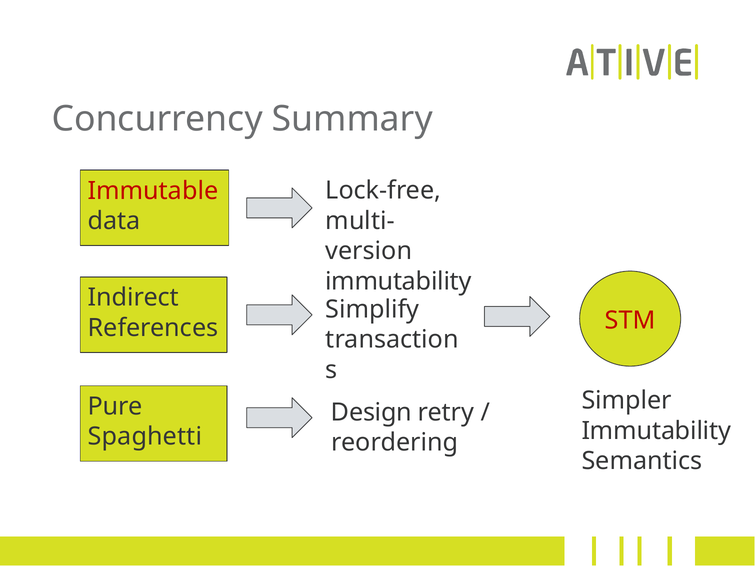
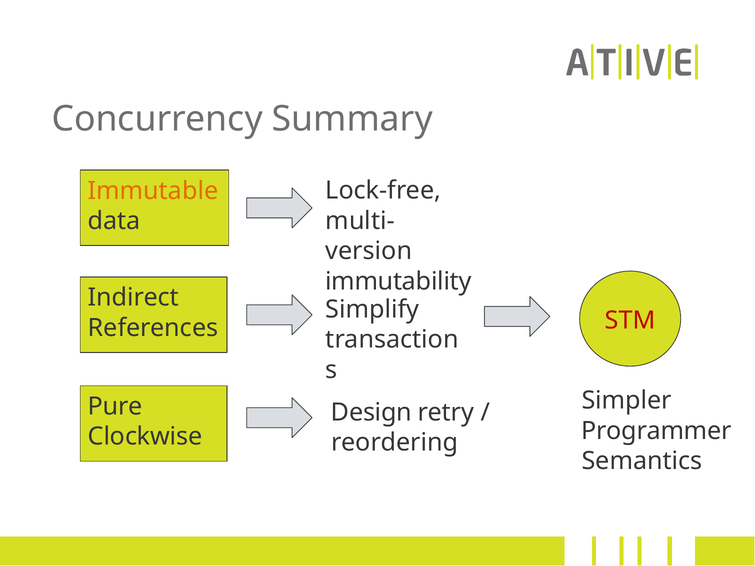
Immutable colour: red -> orange (153, 191)
Immutability: Immutability -> Programmer (656, 431)
Spaghetti: Spaghetti -> Clockwise (145, 437)
